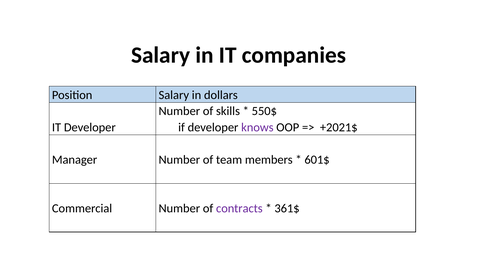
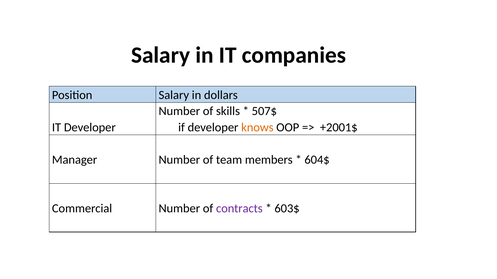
550$: 550$ -> 507$ (264, 111)
knows colour: purple -> orange (257, 128)
+2021$: +2021$ -> +2001$ (339, 128)
601$: 601$ -> 604$ (317, 160)
361$: 361$ -> 603$ (287, 209)
